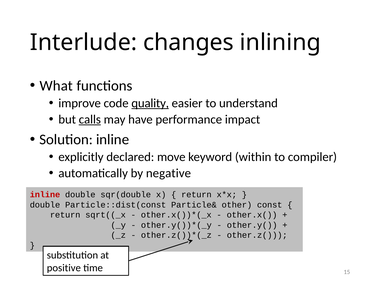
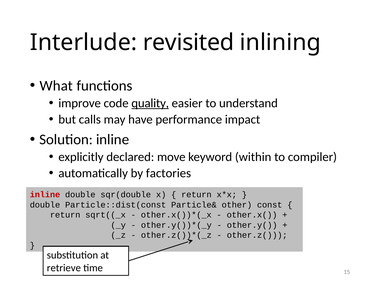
changes: changes -> revisited (189, 43)
calls underline: present -> none (90, 119)
negative: negative -> factories (168, 173)
positive: positive -> retrieve (64, 268)
